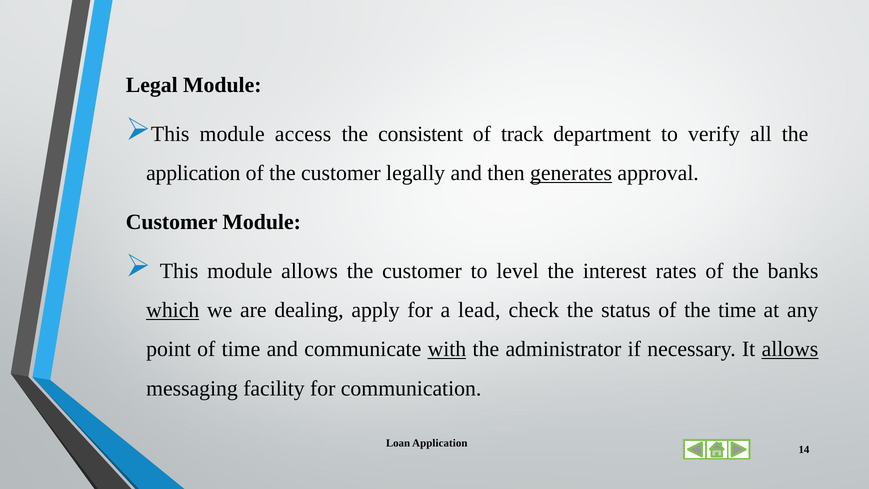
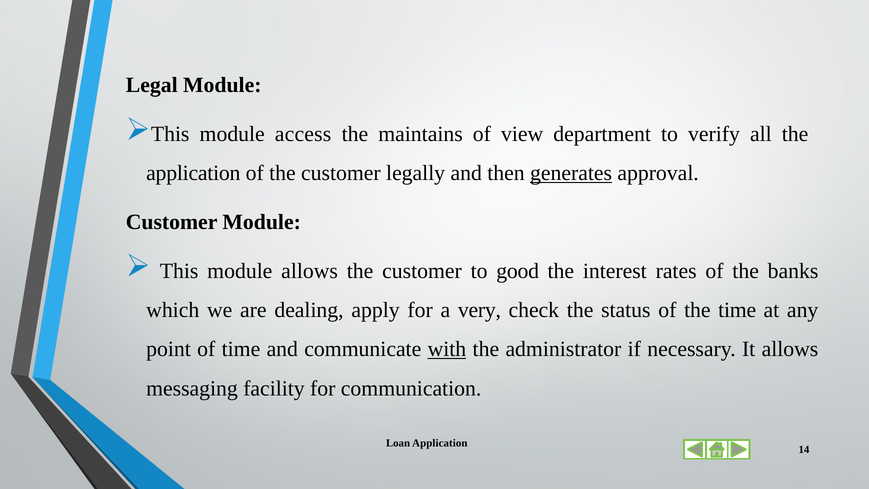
consistent: consistent -> maintains (421, 134)
track: track -> view (522, 134)
level: level -> good (518, 271)
which underline: present -> none (173, 310)
lead: lead -> very (479, 310)
allows underline: present -> none (790, 349)
